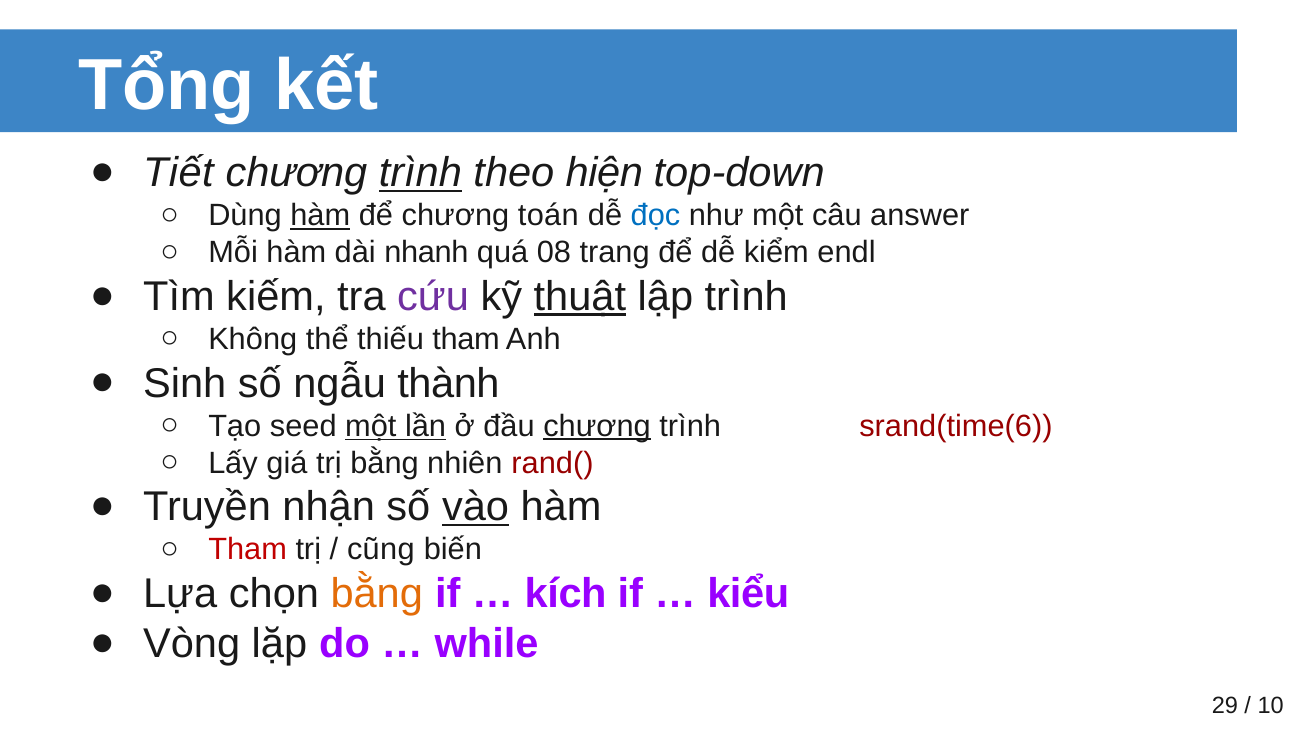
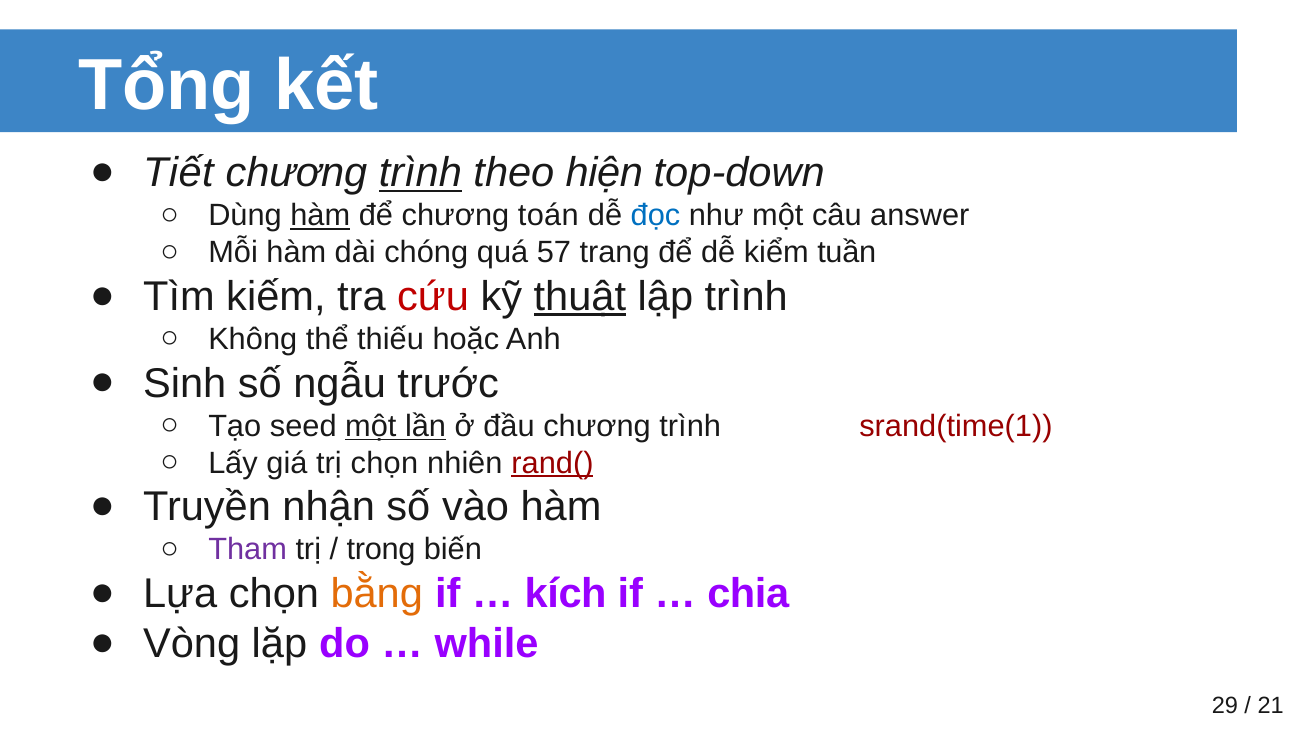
nhanh: nhanh -> chóng (426, 253)
08: 08 -> 57 (554, 253)
endl: endl -> tuần (847, 253)
cứu colour: purple -> red (433, 297)
thiếu tham: tham -> hoặc (466, 339)
thành: thành -> trước (448, 384)
chương underline: present -> none (597, 426)
srand(time(6: srand(time(6 -> srand(time(1 (956, 426)
trị bằng: bằng -> chọn (384, 463)
rand( underline: none -> present (552, 463)
vào underline: present -> none (476, 507)
Tham colour: red -> purple (248, 550)
cũng: cũng -> trong (381, 550)
kiểu: kiểu -> chia (748, 594)
10: 10 -> 21 (1271, 706)
